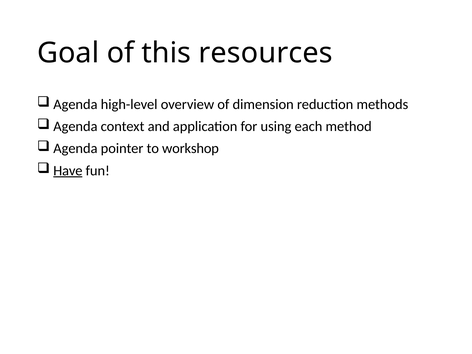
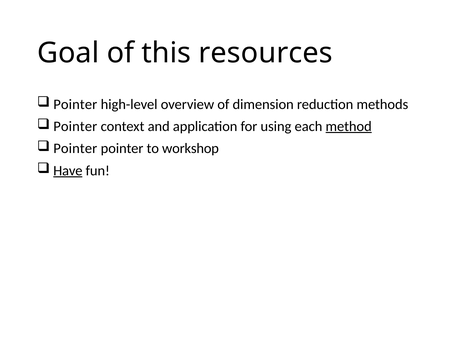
Agenda: Agenda -> Pointer (75, 104)
Agenda: Agenda -> Pointer (75, 126)
method underline: none -> present (349, 126)
Agenda: Agenda -> Pointer (75, 149)
